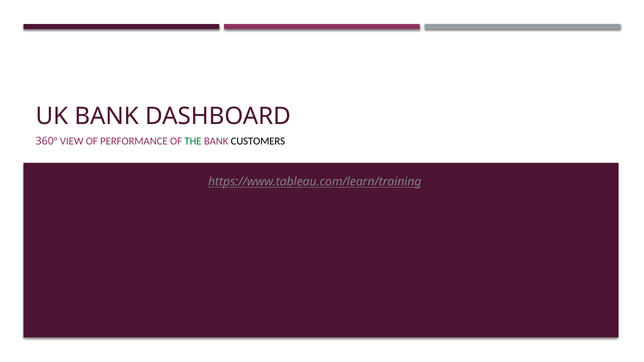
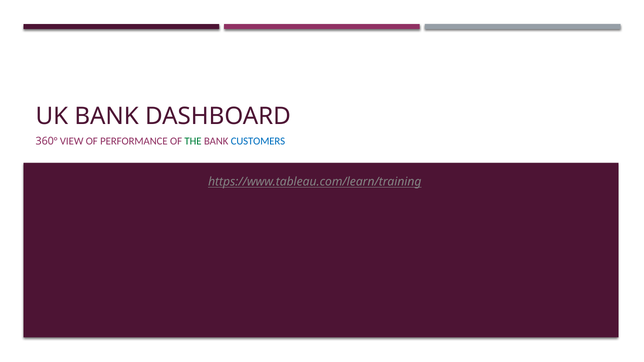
CUSTOMERS colour: black -> blue (258, 141)
